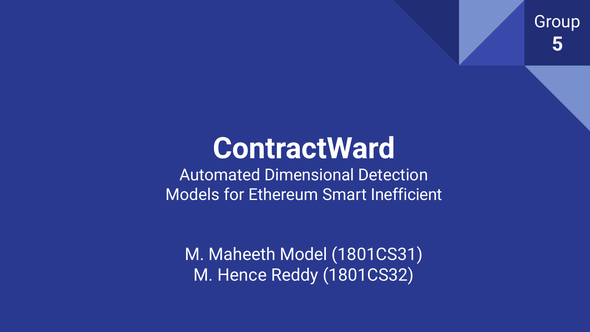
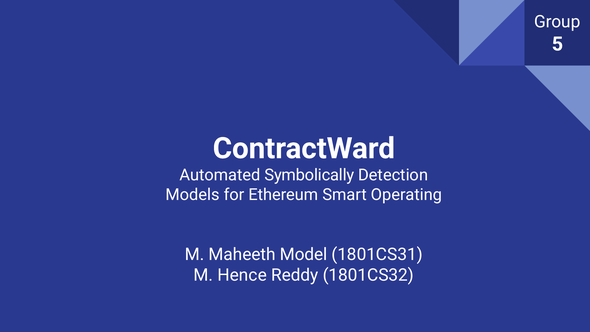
Dimensional: Dimensional -> Symbolically (309, 175)
Inefficient: Inefficient -> Operating (406, 195)
